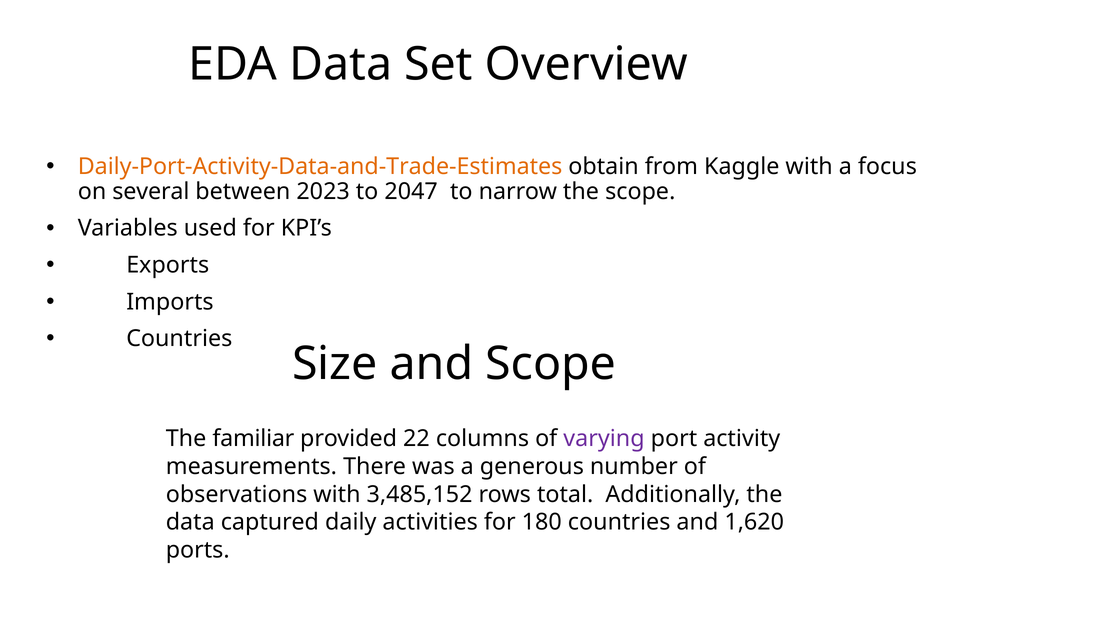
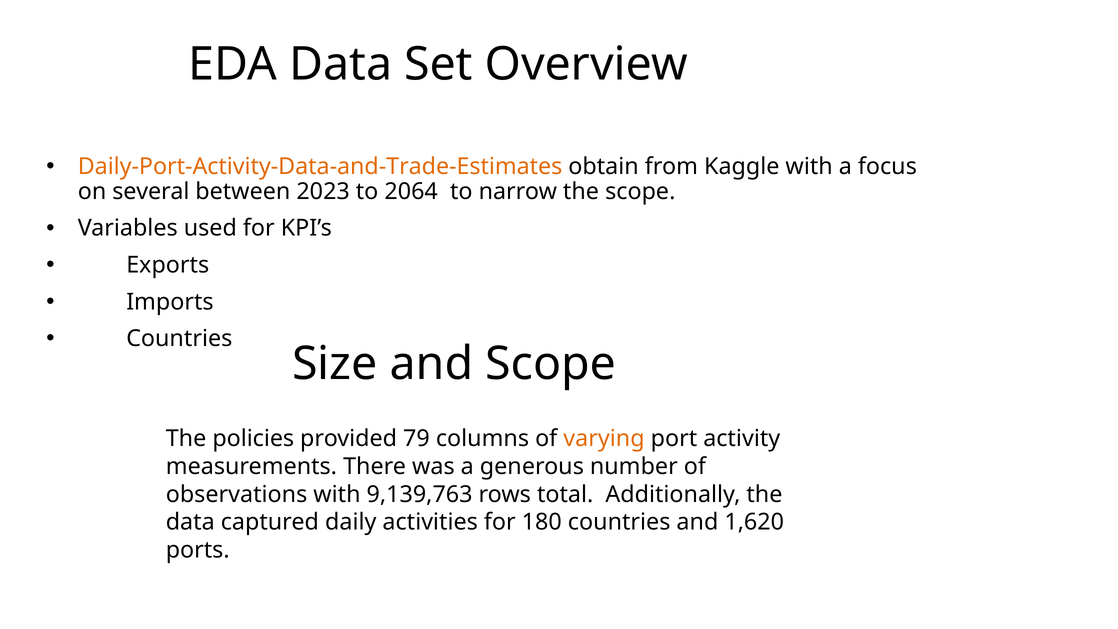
2047: 2047 -> 2064 (411, 191)
familiar: familiar -> policies (253, 438)
22: 22 -> 79 (416, 438)
varying colour: purple -> orange (604, 438)
3,485,152: 3,485,152 -> 9,139,763 (420, 494)
